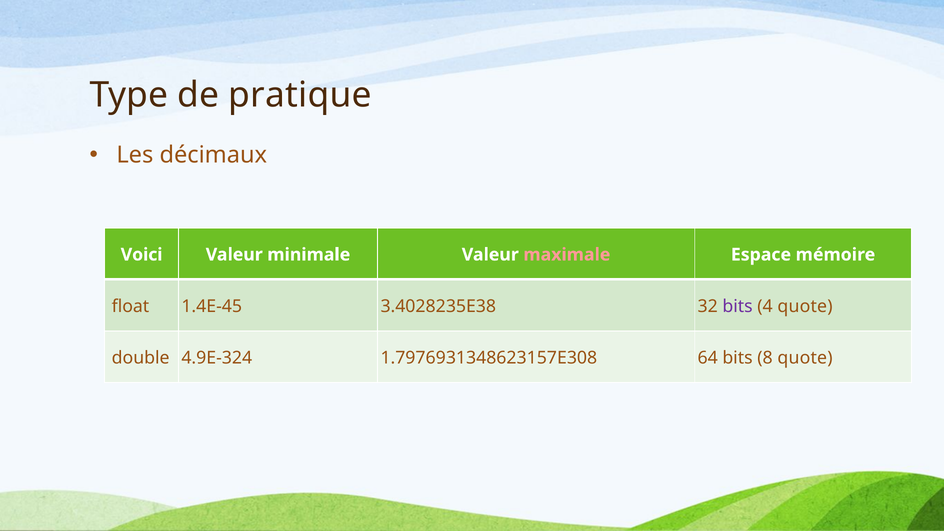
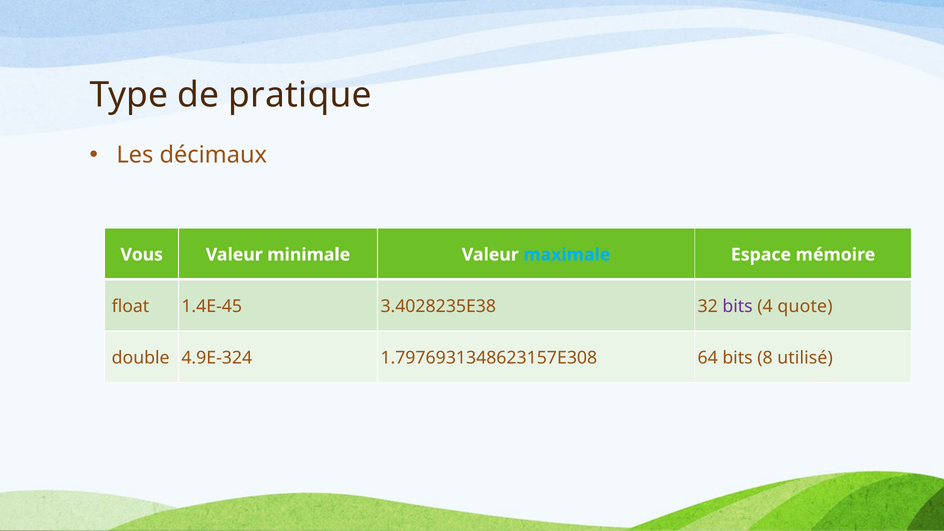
Voici: Voici -> Vous (142, 255)
maximale colour: pink -> light blue (567, 255)
8 quote: quote -> utilisé (805, 358)
